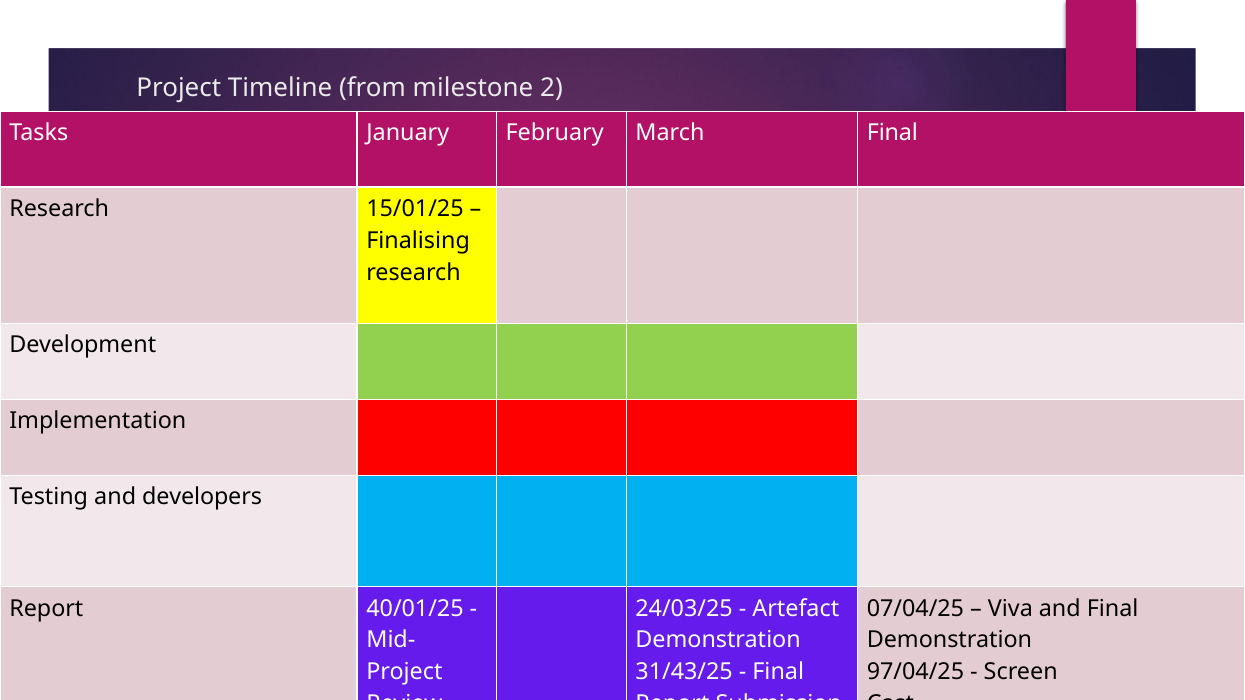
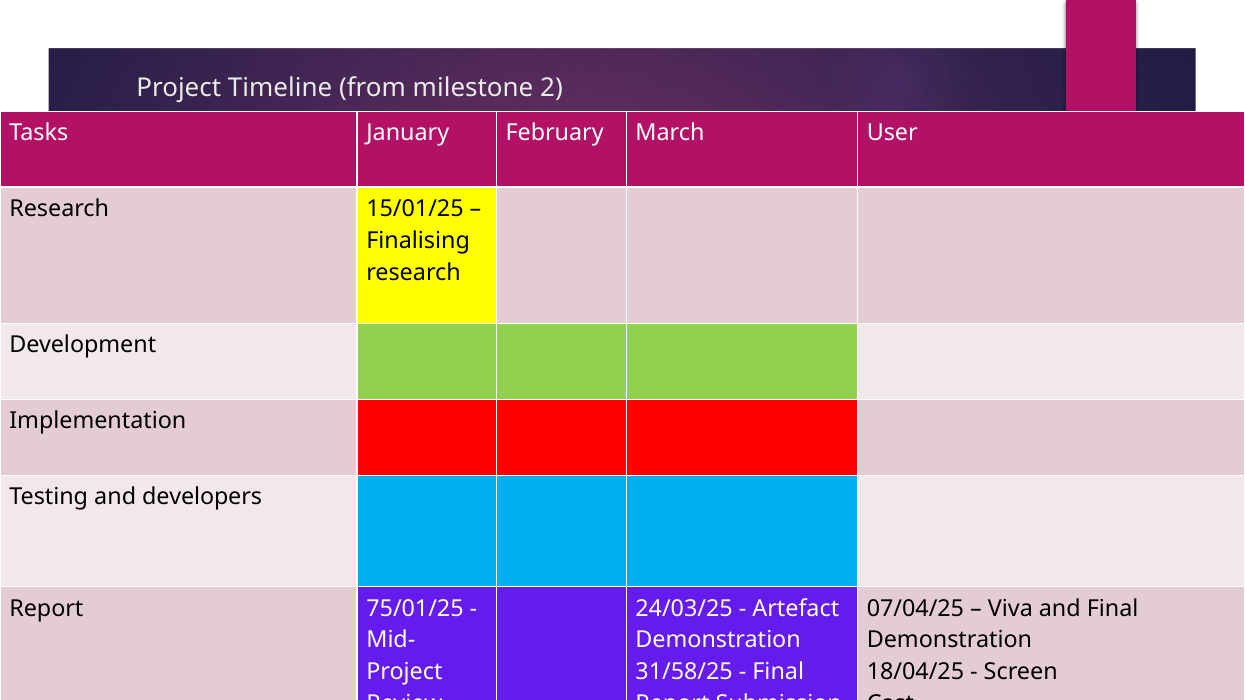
March Final: Final -> User (892, 133)
40/01/25: 40/01/25 -> 75/01/25 (415, 609)
31/43/25: 31/43/25 -> 31/58/25 (684, 672)
97/04/25: 97/04/25 -> 18/04/25 (915, 672)
